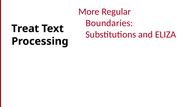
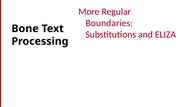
Treat: Treat -> Bone (25, 29)
